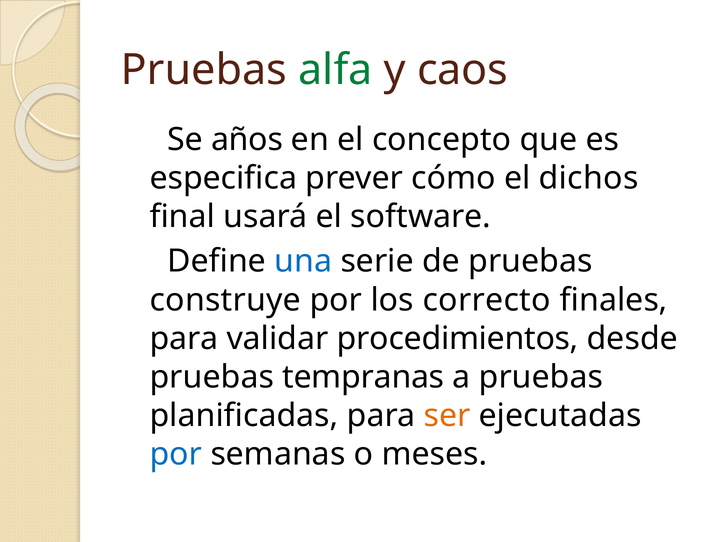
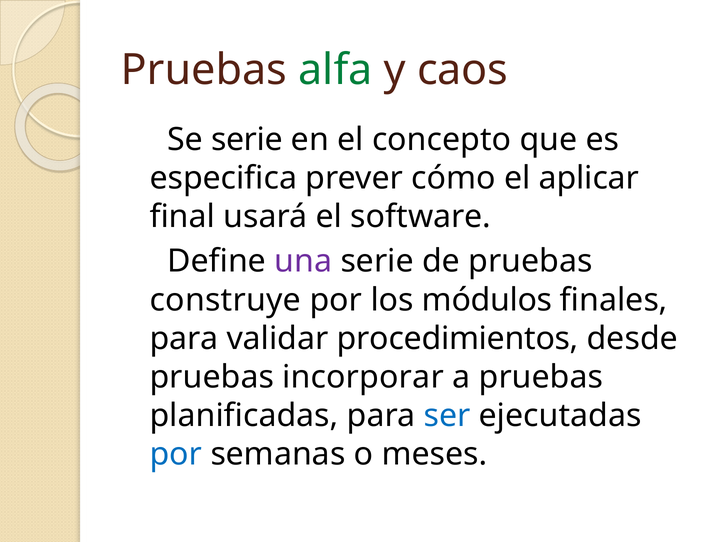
Se años: años -> serie (247, 140)
dichos: dichos -> aplicar (589, 178)
una colour: blue -> purple (303, 261)
correcto: correcto -> módulos (487, 300)
tempranas: tempranas -> incorporar (363, 377)
ser colour: orange -> blue (447, 416)
